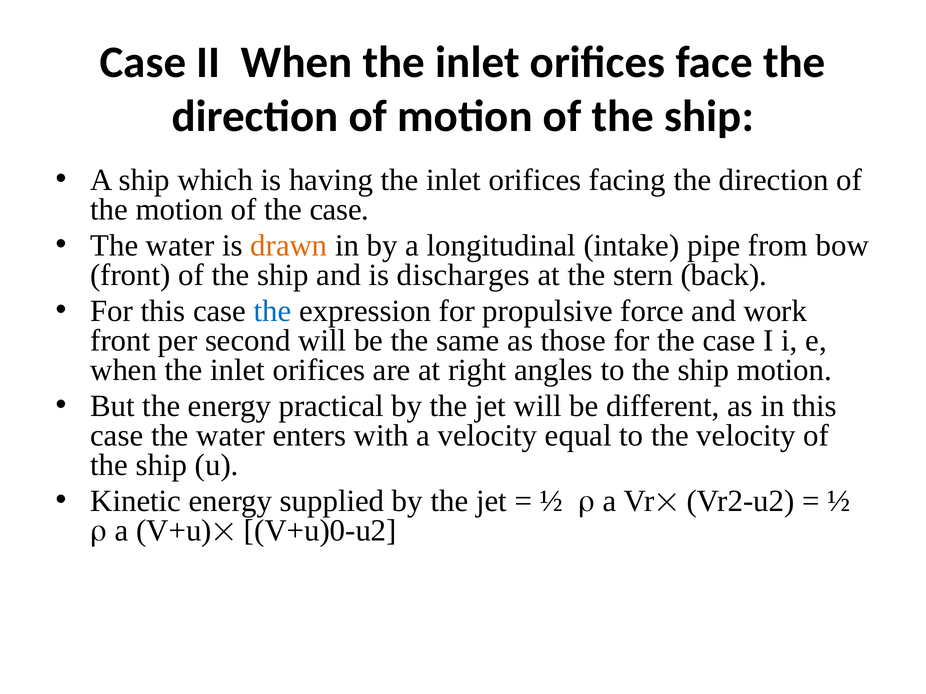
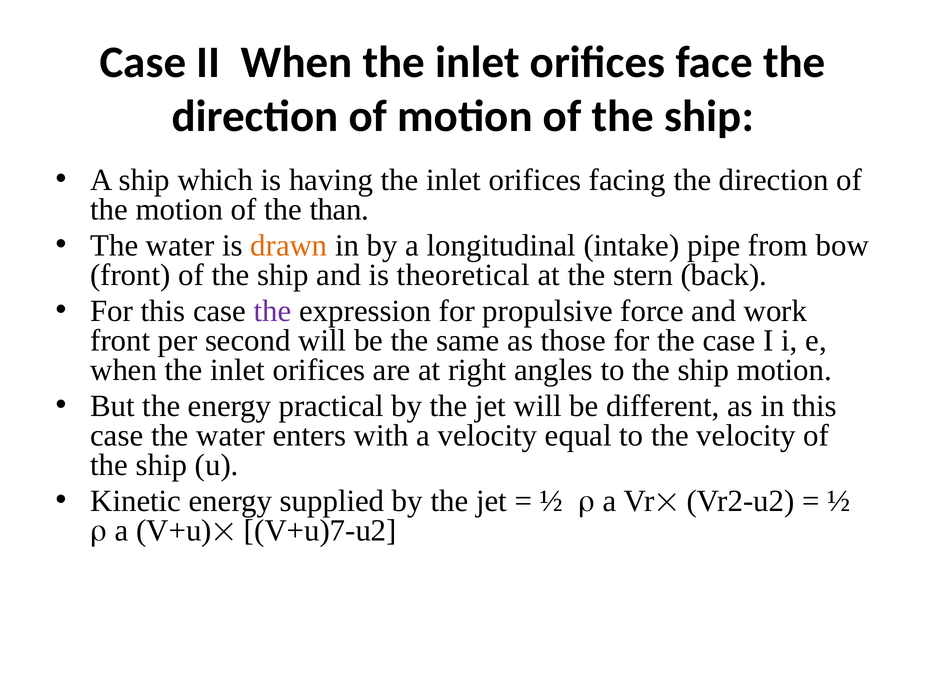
of the case: case -> than (339, 210)
discharges: discharges -> theoretical (463, 275)
the colour: blue -> purple (273, 311)
V+u)0-u2: V+u)0-u2 -> V+u)7-u2 (320, 531)
